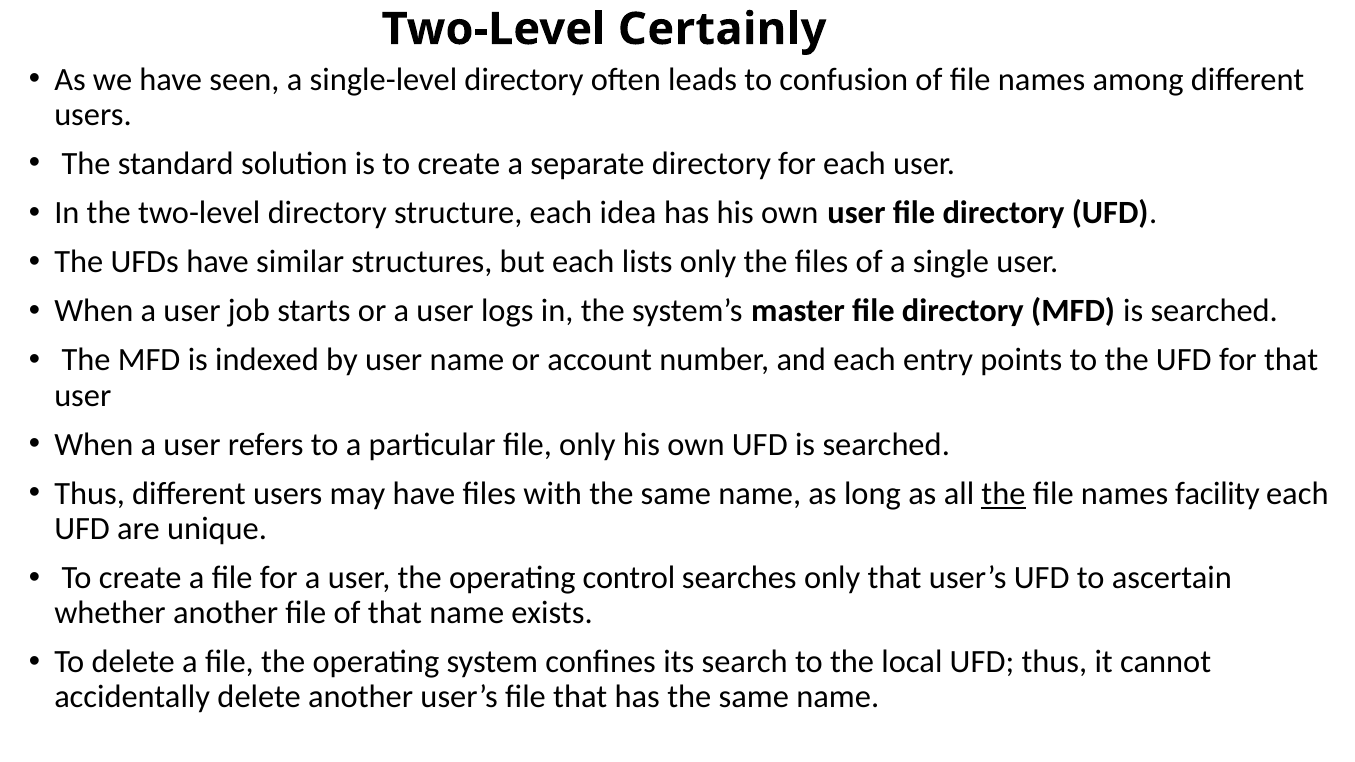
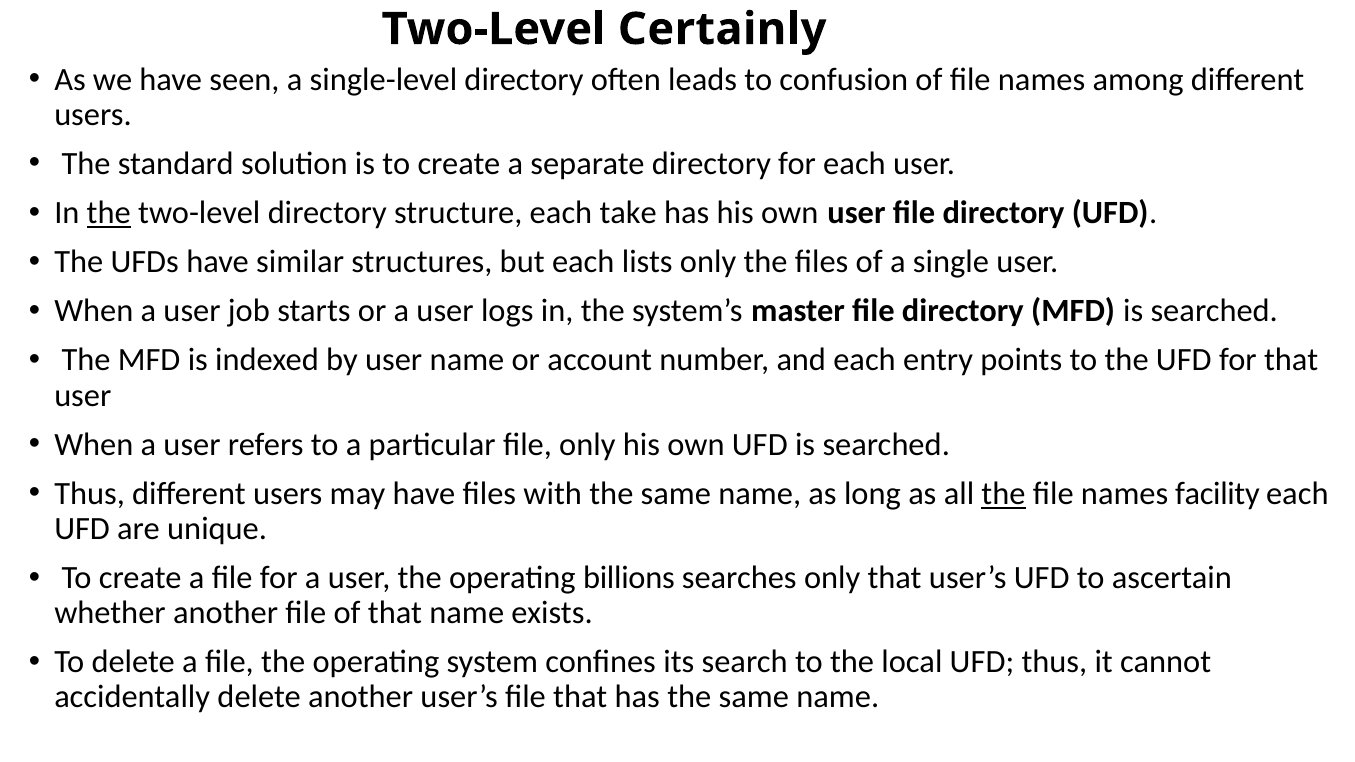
the underline: none -> present (109, 213)
idea: idea -> take (628, 213)
control: control -> billions (629, 578)
